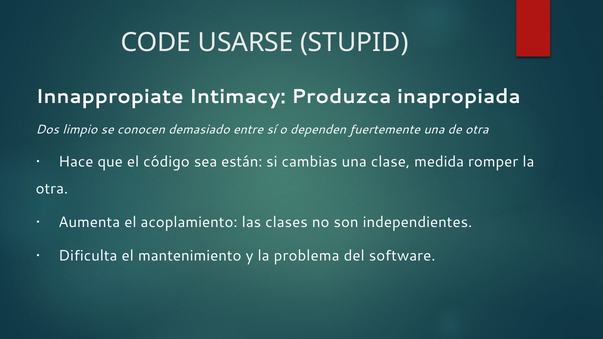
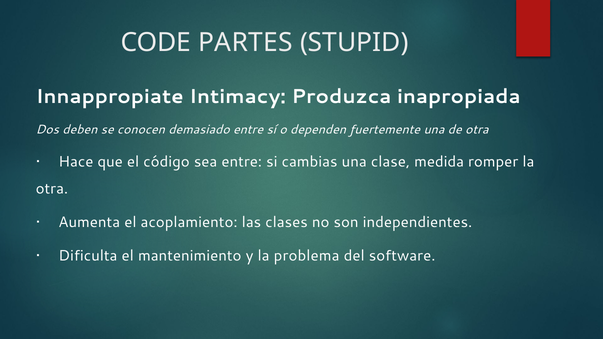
USARSE: USARSE -> PARTES (245, 42)
limpio: limpio -> deben (80, 130)
sea están: están -> entre (242, 162)
